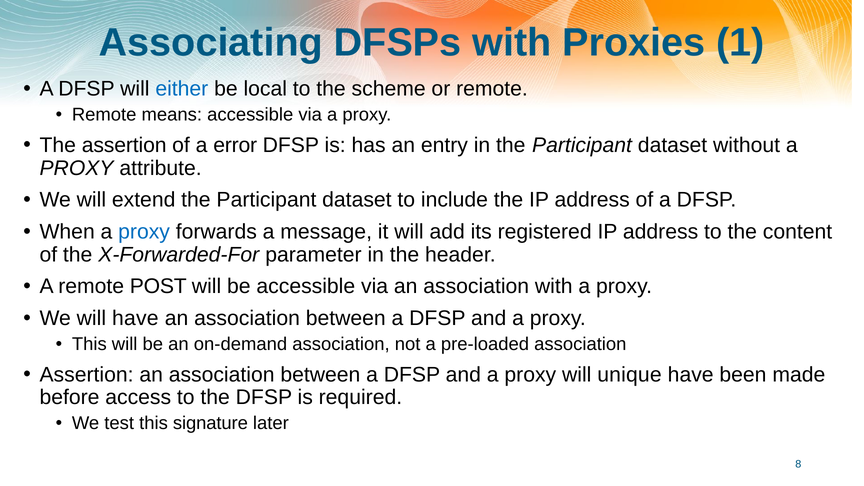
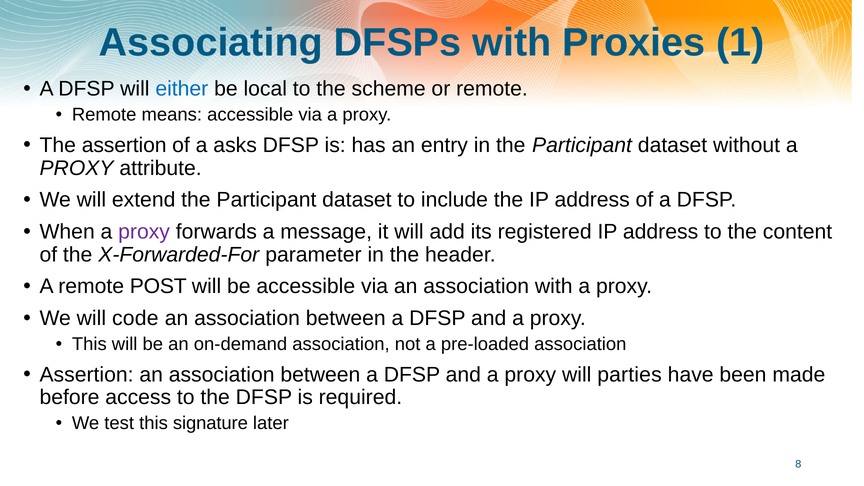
error: error -> asks (235, 145)
proxy colour: blue -> purple (144, 232)
will have: have -> code (135, 318)
unique: unique -> parties (629, 375)
